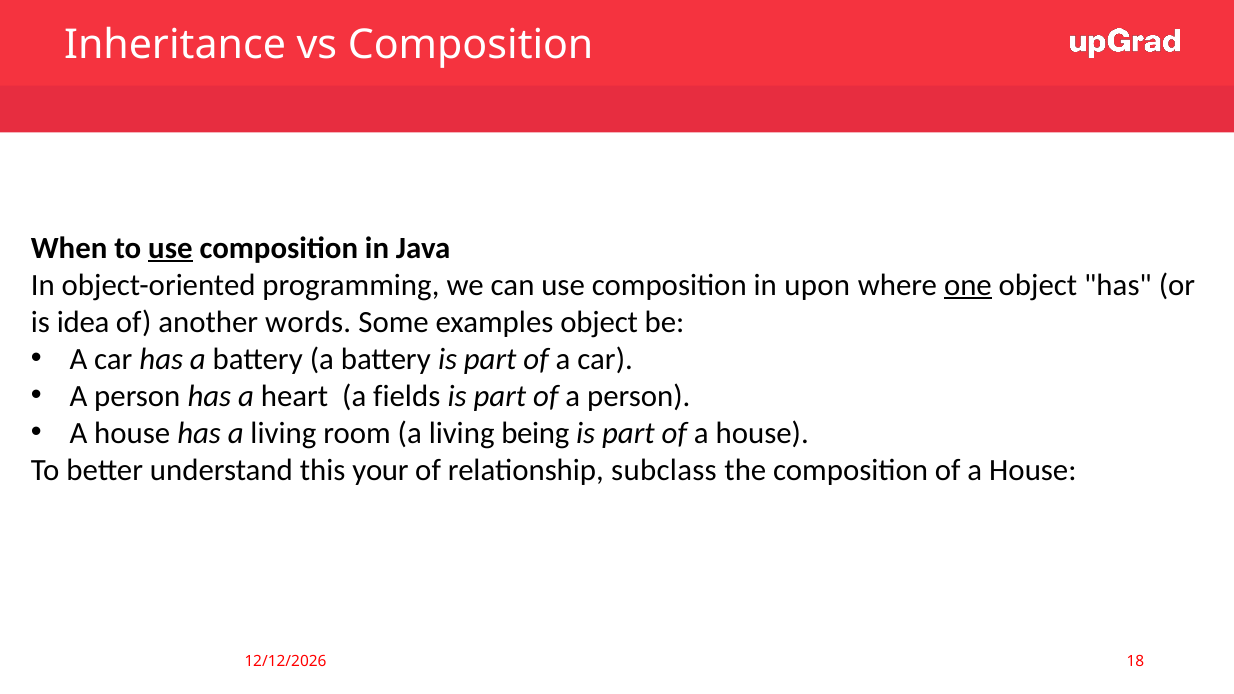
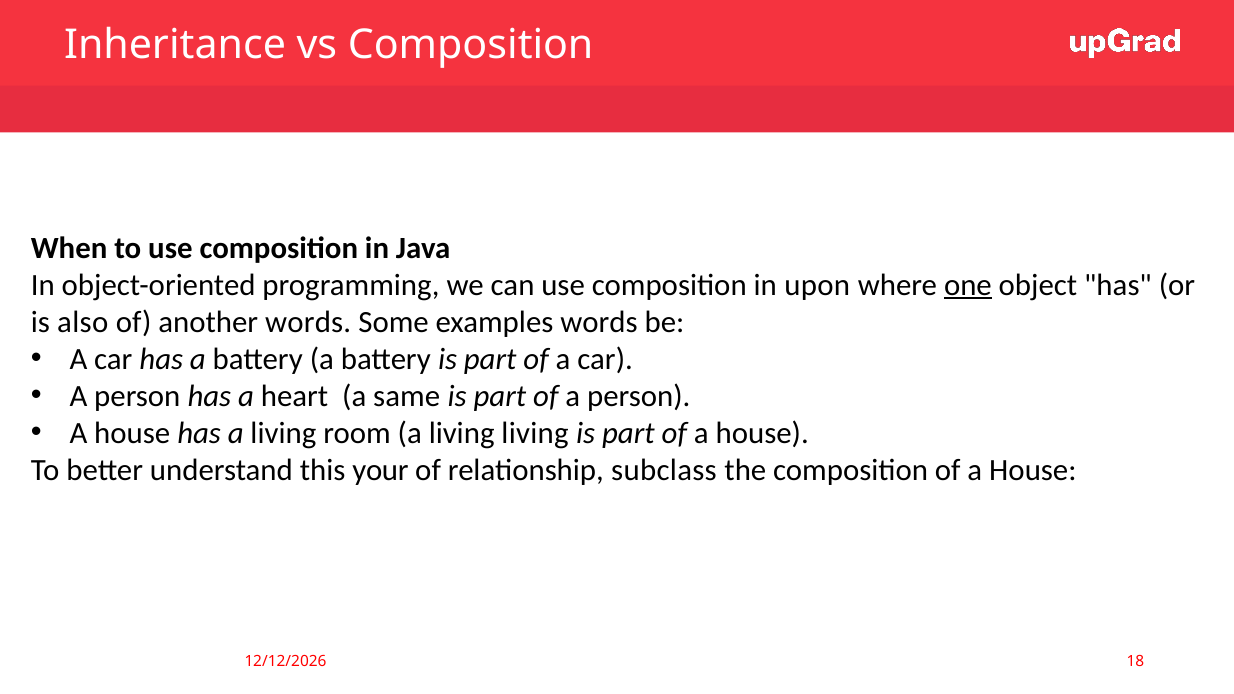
use underline: present -> none (170, 248)
idea: idea -> also (83, 322)
examples object: object -> words (599, 322)
fields: fields -> same (407, 396)
living being: being -> living (535, 433)
